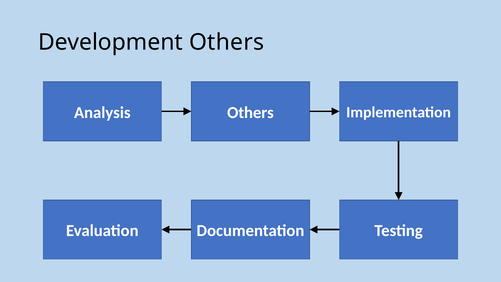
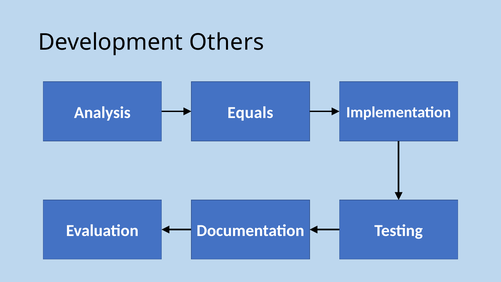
Analysis Others: Others -> Equals (250, 112)
